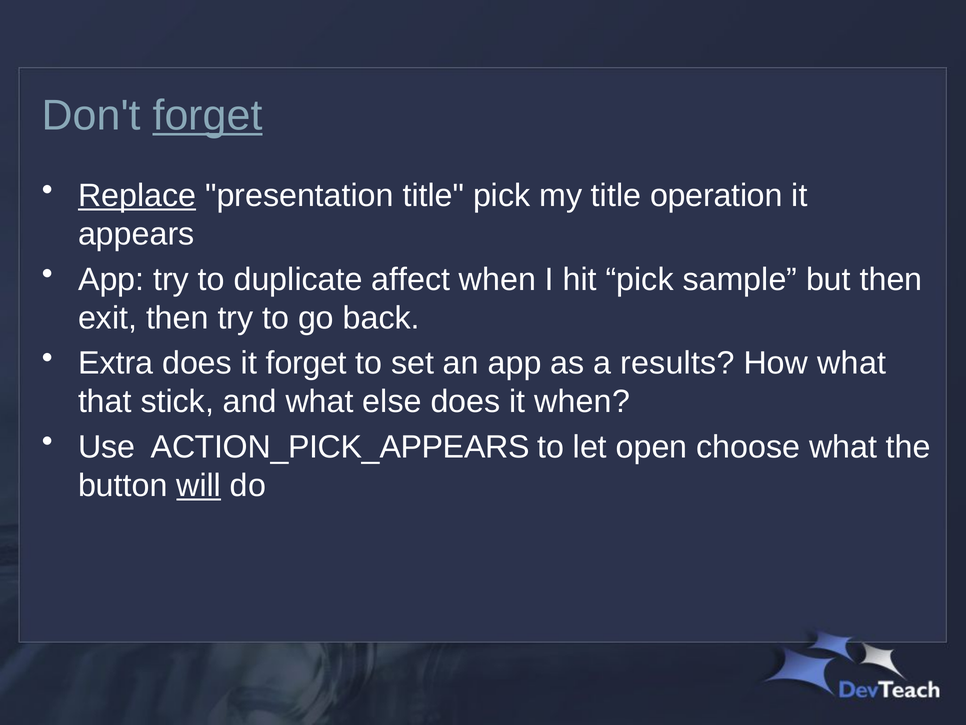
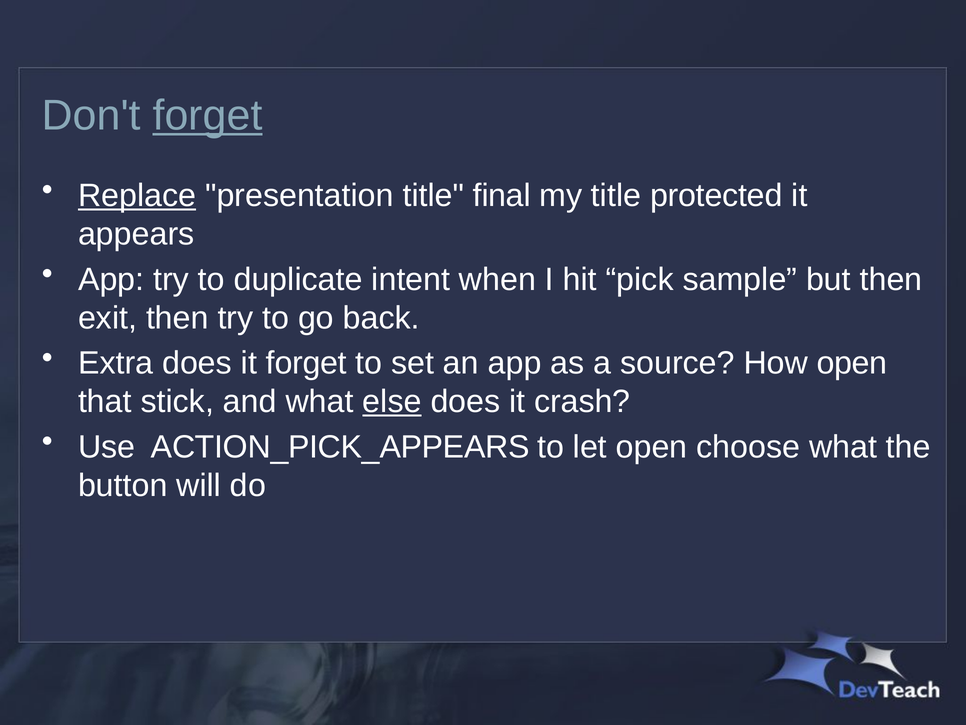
title pick: pick -> final (502, 195)
operation: operation -> protected (716, 195)
affect: affect -> intent (411, 279)
results: results -> source (677, 363)
How what: what -> open (852, 363)
else underline: none -> present (392, 402)
it when: when -> crash (582, 402)
will underline: present -> none (199, 485)
